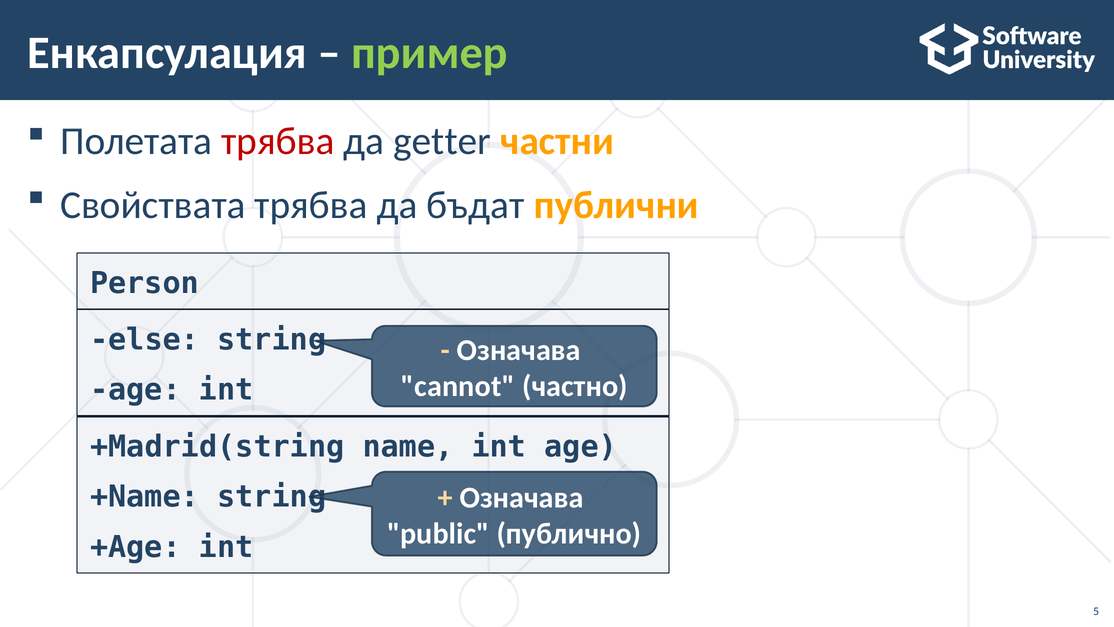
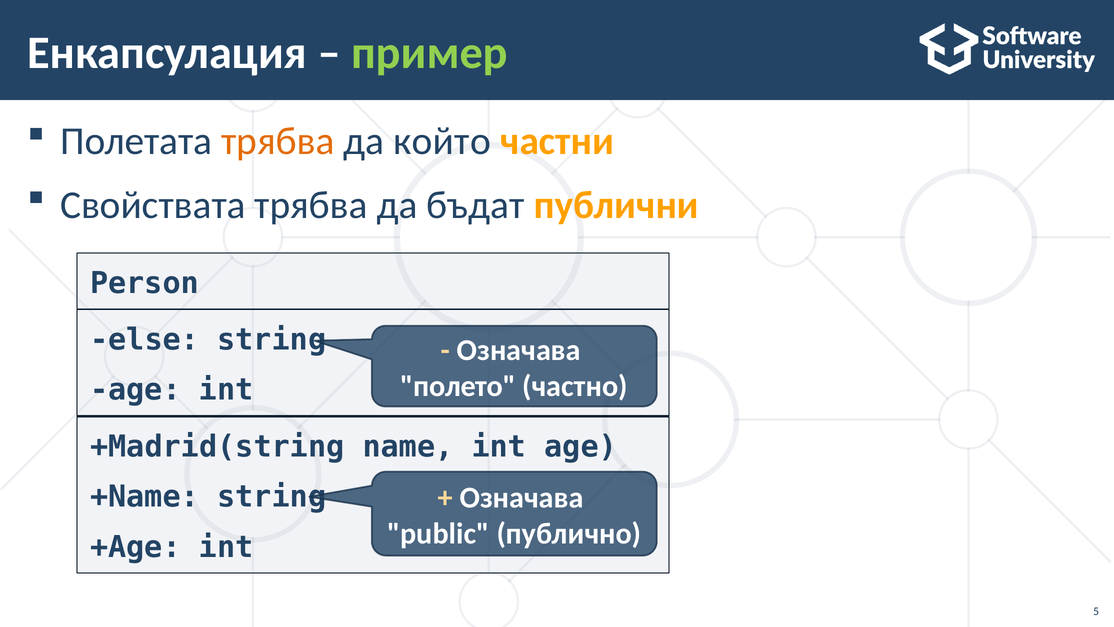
трябва colour: red -> orange (278, 141)
getter: getter -> който (442, 141)
cannot: cannot -> полето (458, 386)
